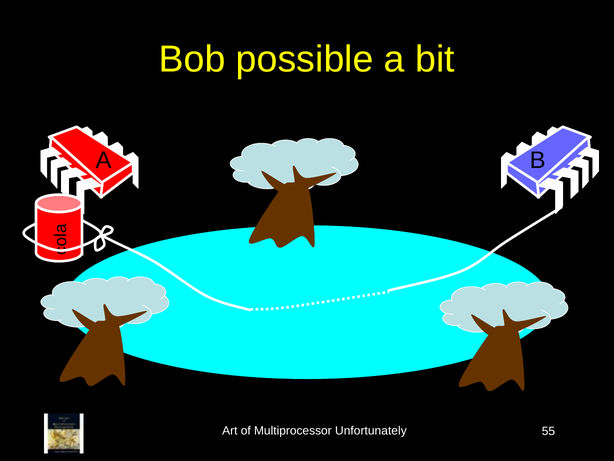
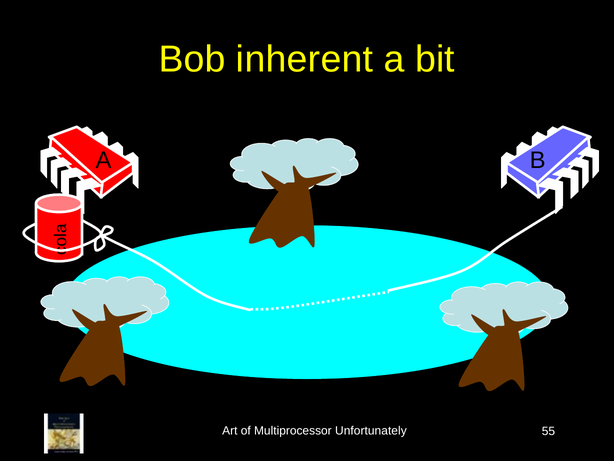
possible: possible -> inherent (305, 59)
